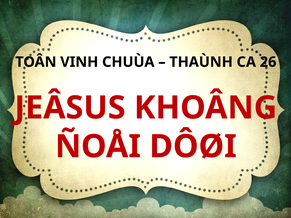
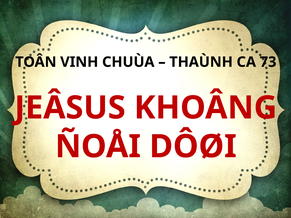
26: 26 -> 73 (268, 62)
